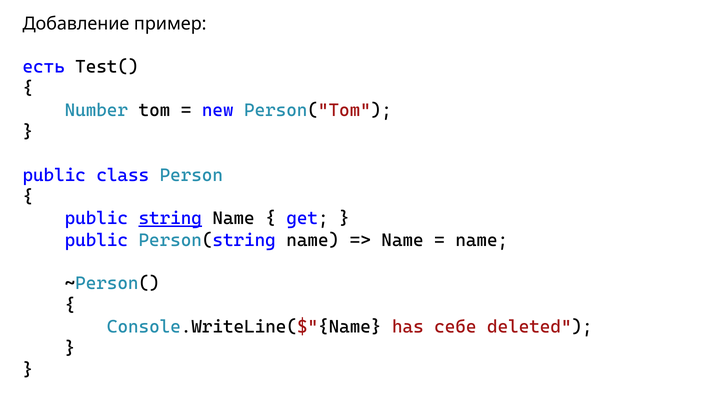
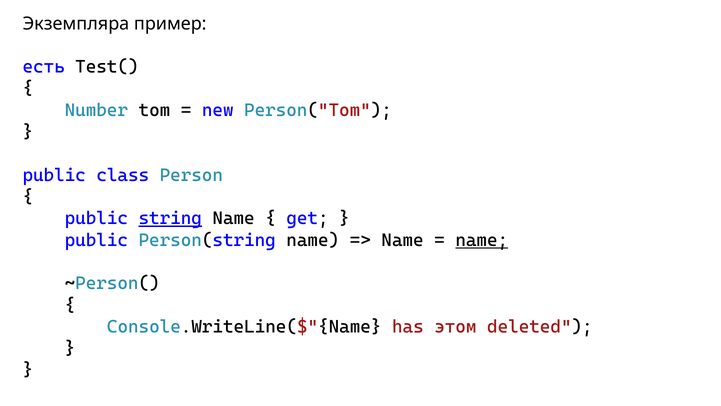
Добавление: Добавление -> Экземпляра (76, 24)
name underline: none -> present (482, 240)
себе: себе -> этом (455, 326)
